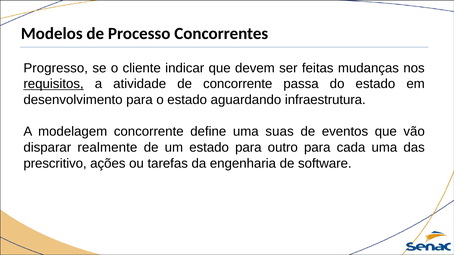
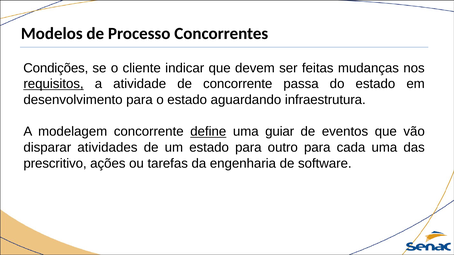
Progresso: Progresso -> Condições (56, 68)
define underline: none -> present (208, 132)
suas: suas -> guiar (280, 132)
realmente: realmente -> atividades (107, 148)
